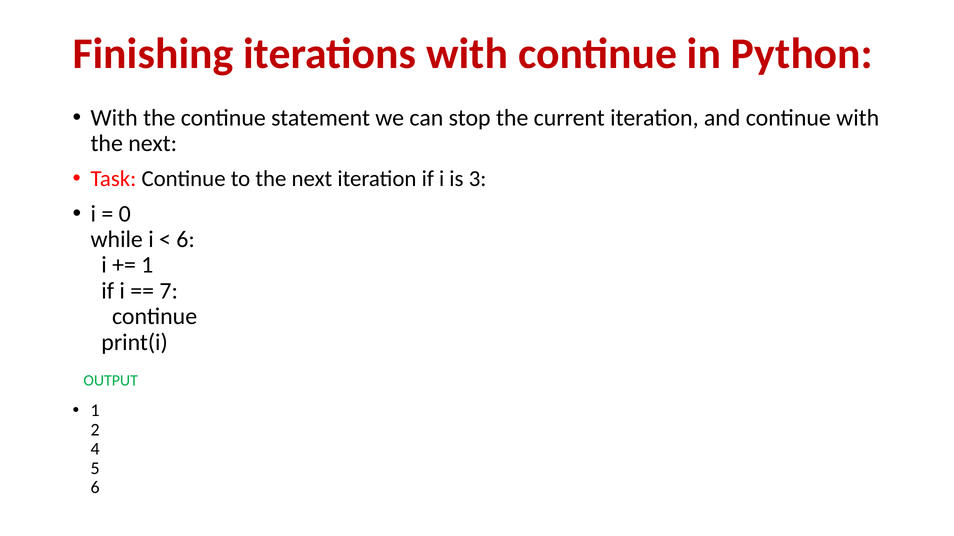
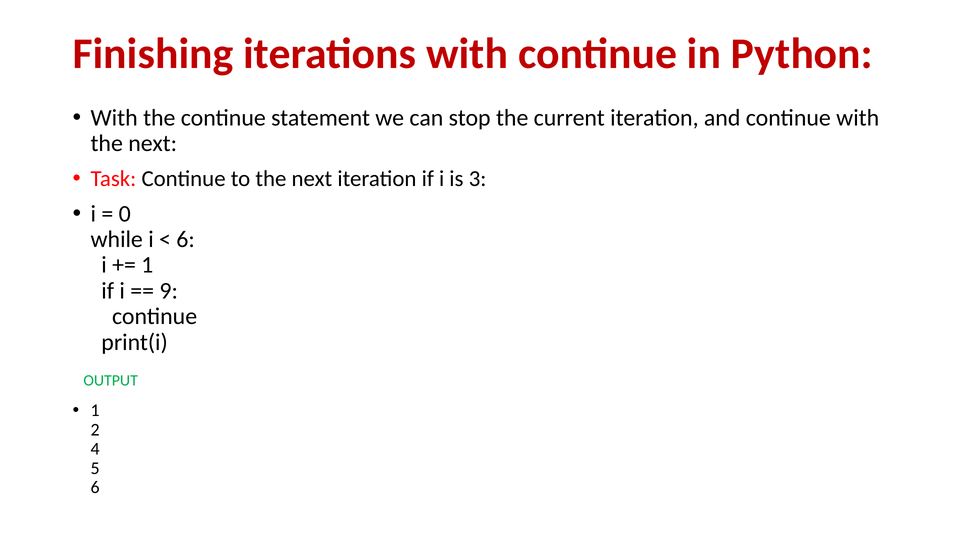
7: 7 -> 9 (169, 291)
